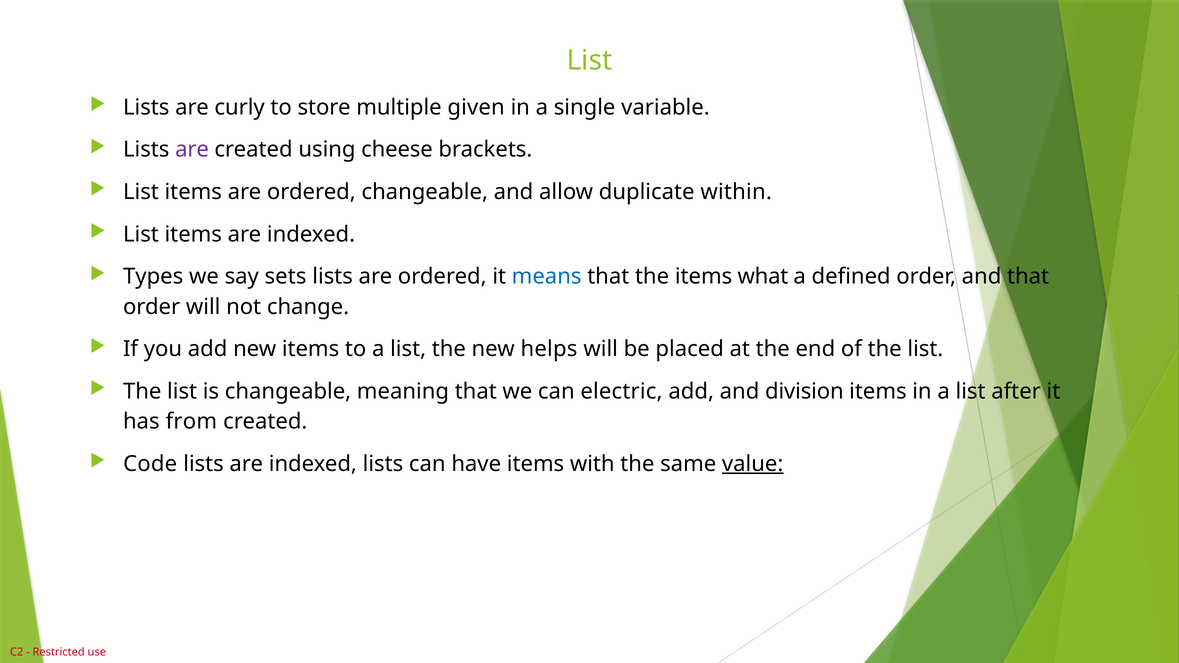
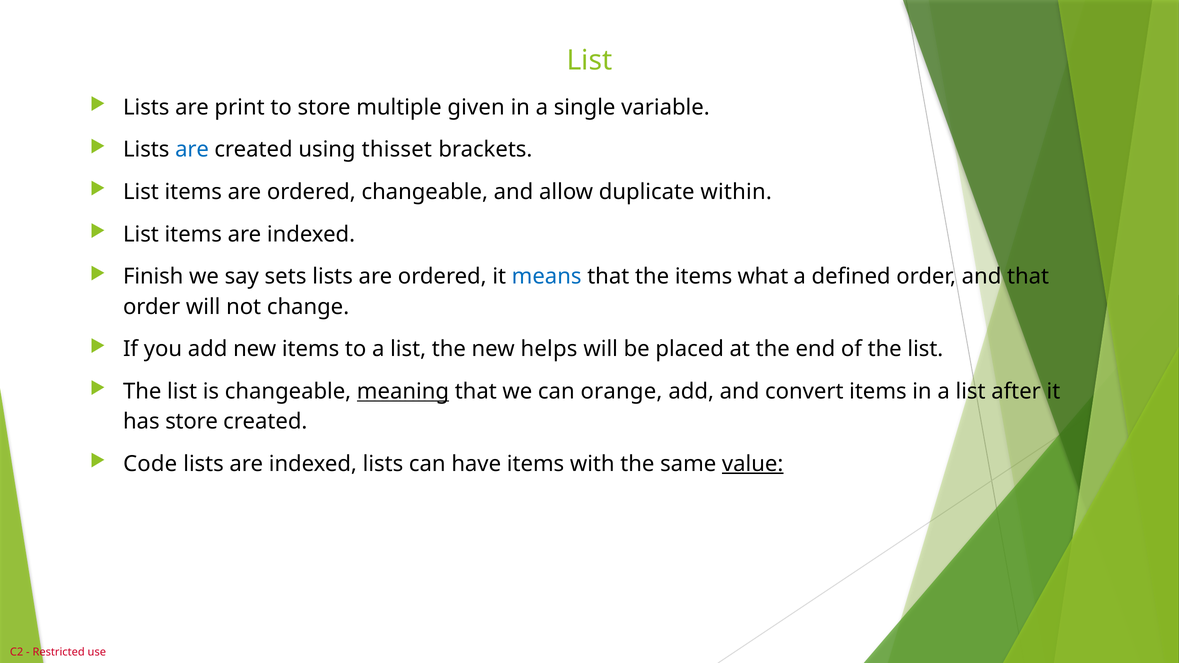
curly: curly -> print (240, 107)
are colour: purple -> blue (192, 150)
cheese: cheese -> thisset (397, 150)
Types: Types -> Finish (153, 277)
meaning underline: none -> present (403, 392)
electric: electric -> orange (621, 392)
division: division -> convert (804, 392)
has from: from -> store (192, 422)
